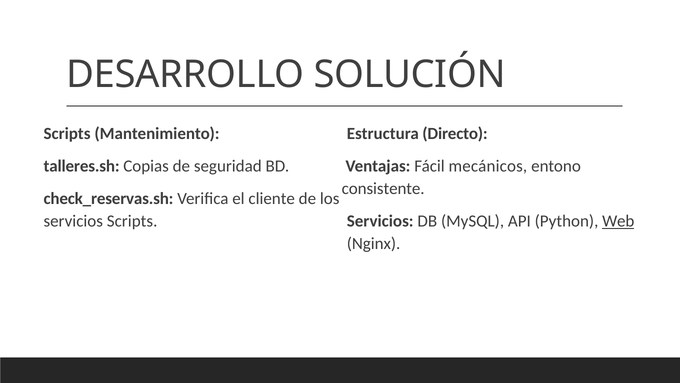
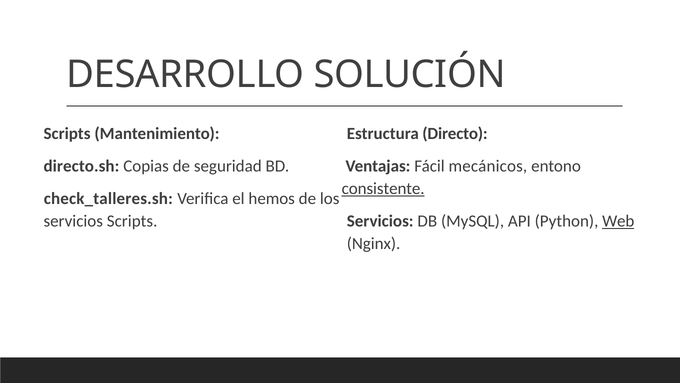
talleres.sh: talleres.sh -> directo.sh (81, 166)
consistente underline: none -> present (383, 188)
check_reservas.sh: check_reservas.sh -> check_talleres.sh (108, 198)
cliente: cliente -> hemos (272, 198)
